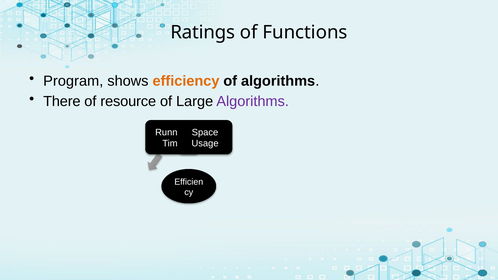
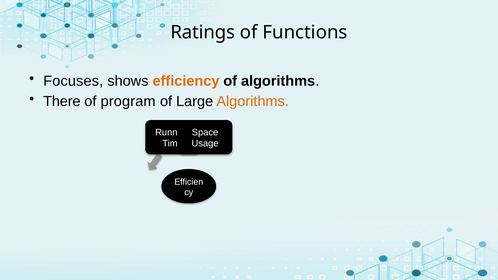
Program: Program -> Focuses (73, 81)
resource: resource -> program (128, 101)
Algorithms colour: purple -> orange (253, 101)
